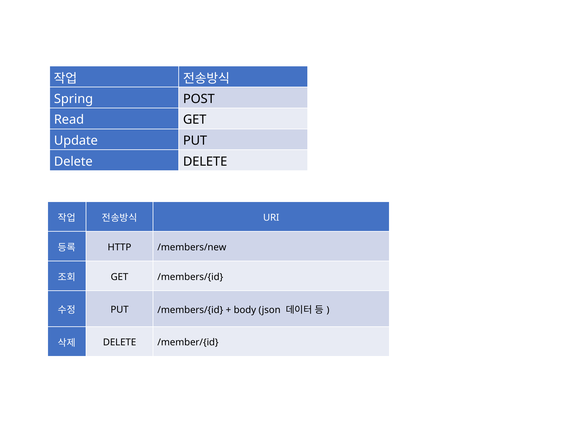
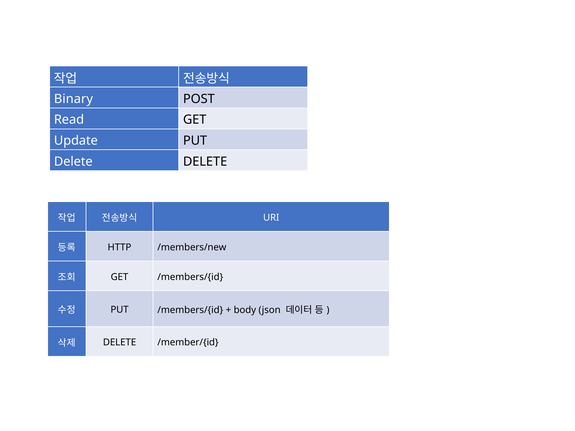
Spring: Spring -> Binary (73, 99)
